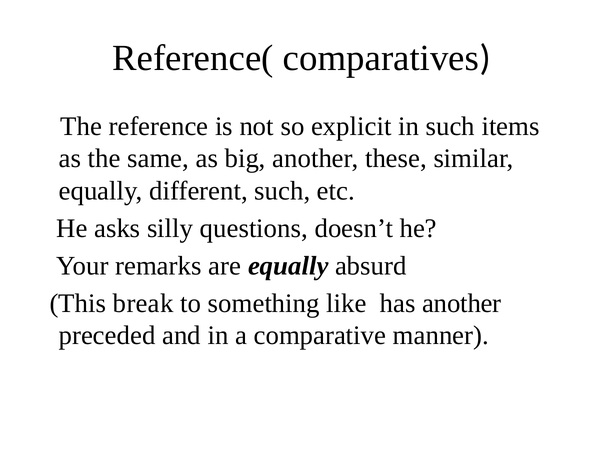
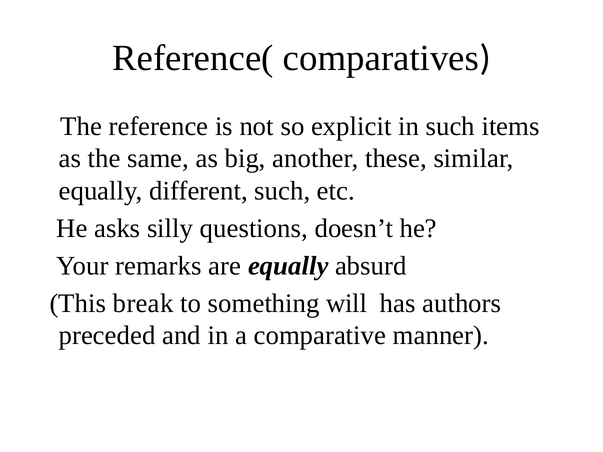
like: like -> will (347, 303)
has another: another -> authors (462, 303)
